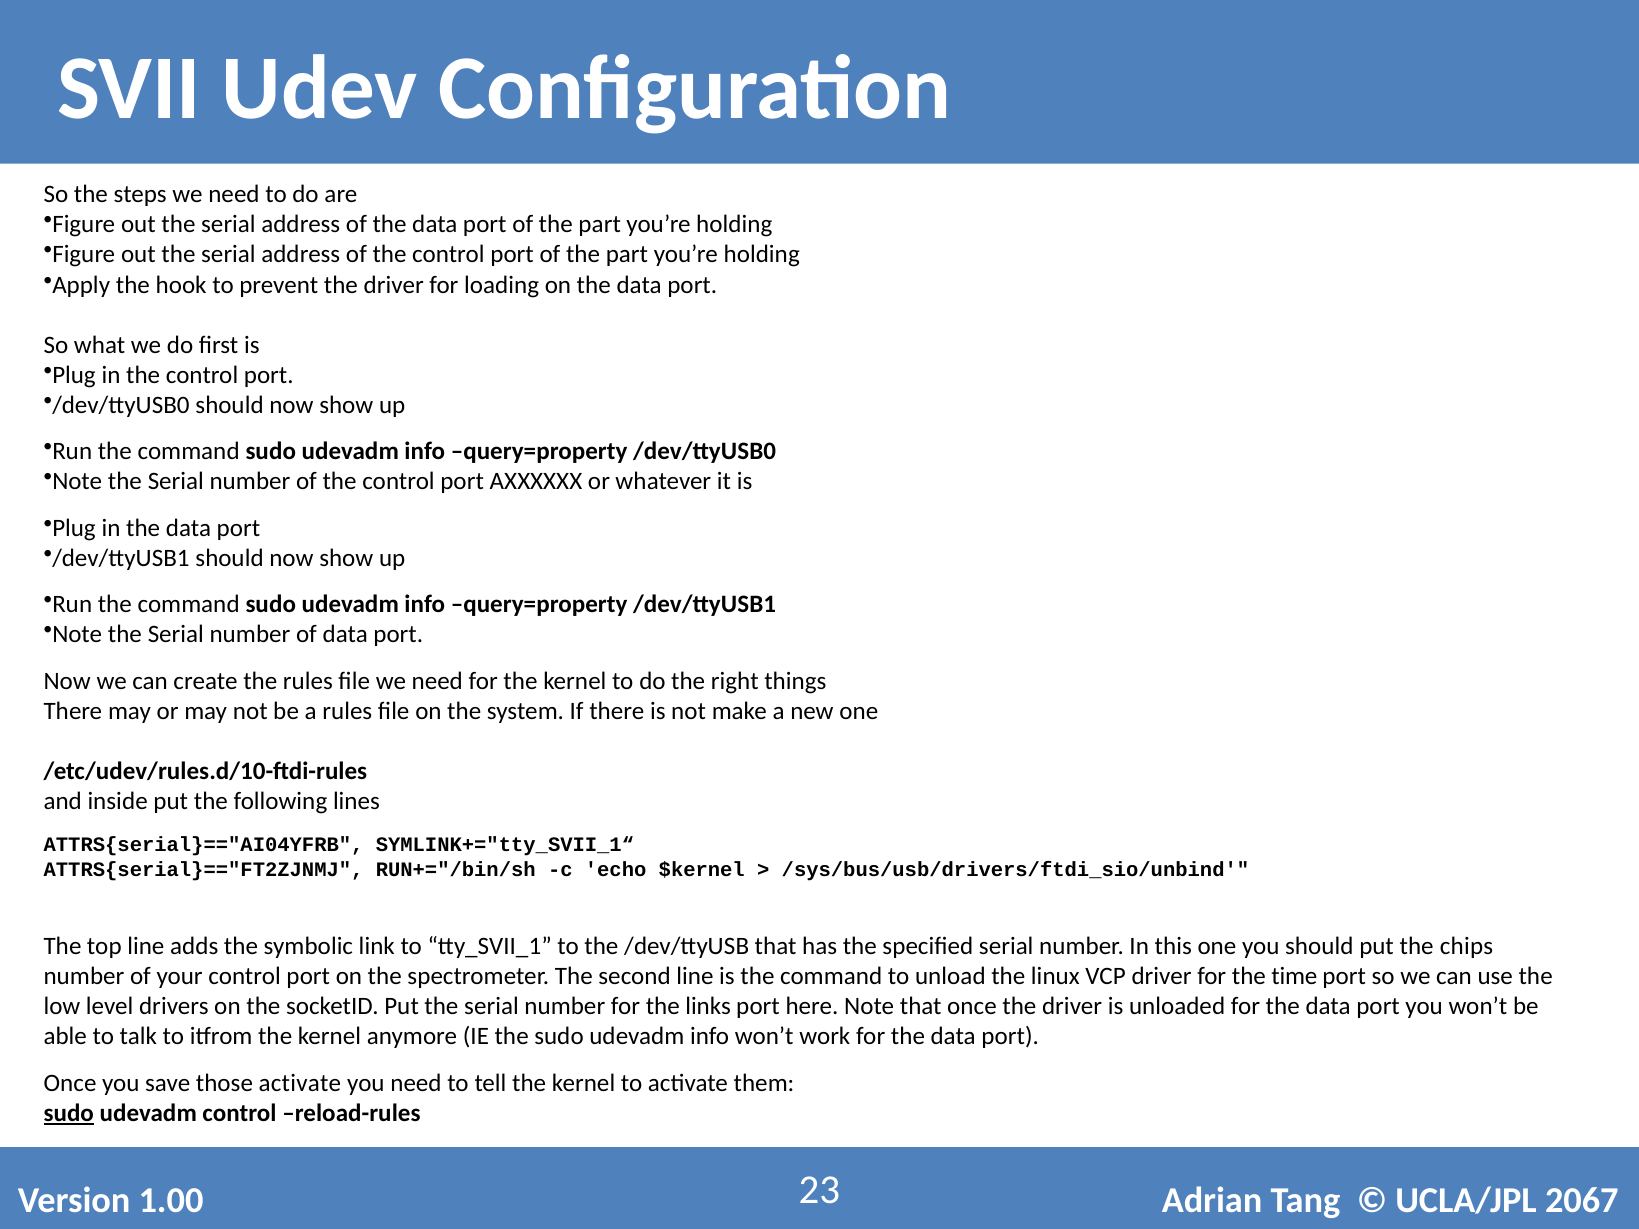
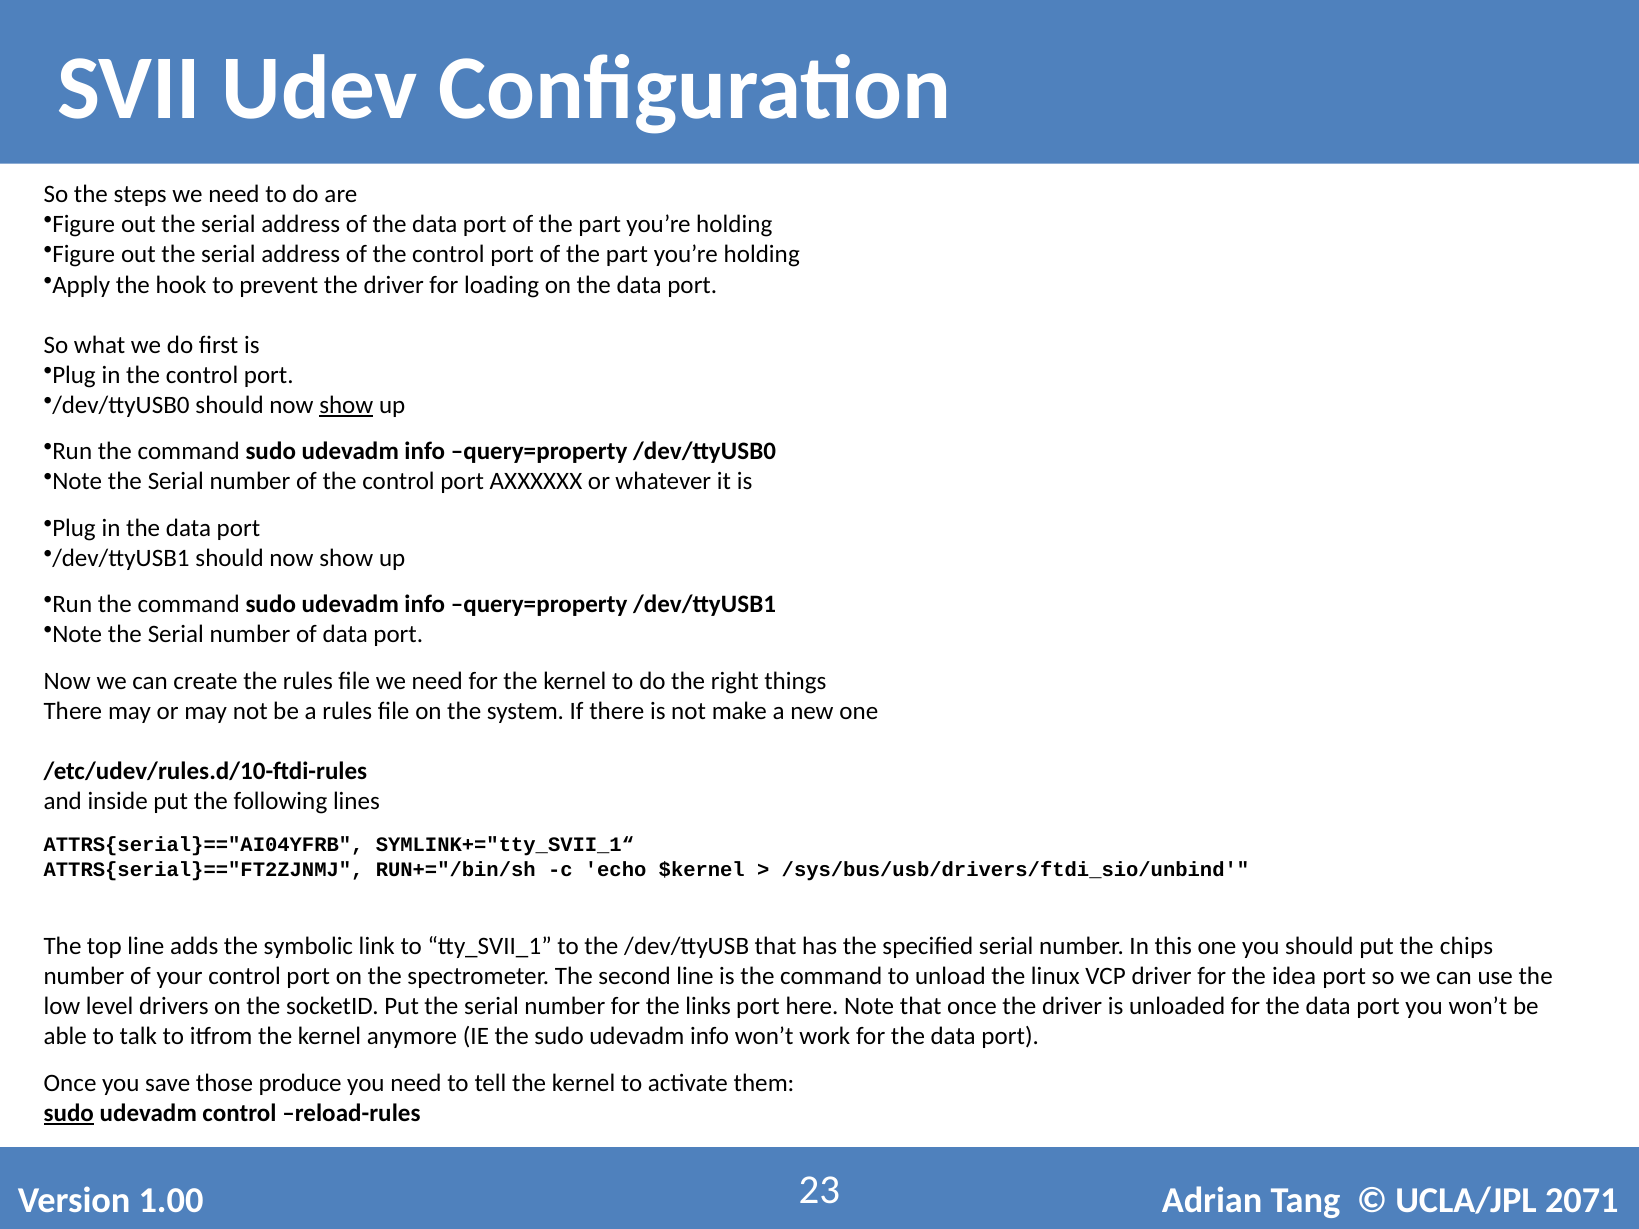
show underline: none -> present (346, 405)
time: time -> idea (1294, 977)
those activate: activate -> produce (300, 1083)
2067: 2067 -> 2071 (1582, 1201)
